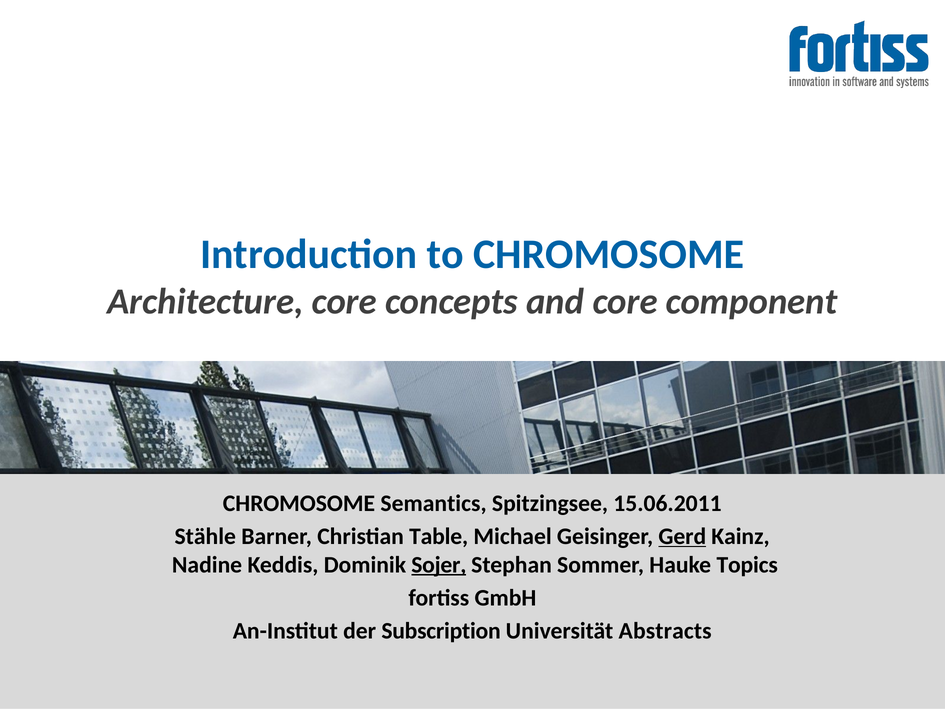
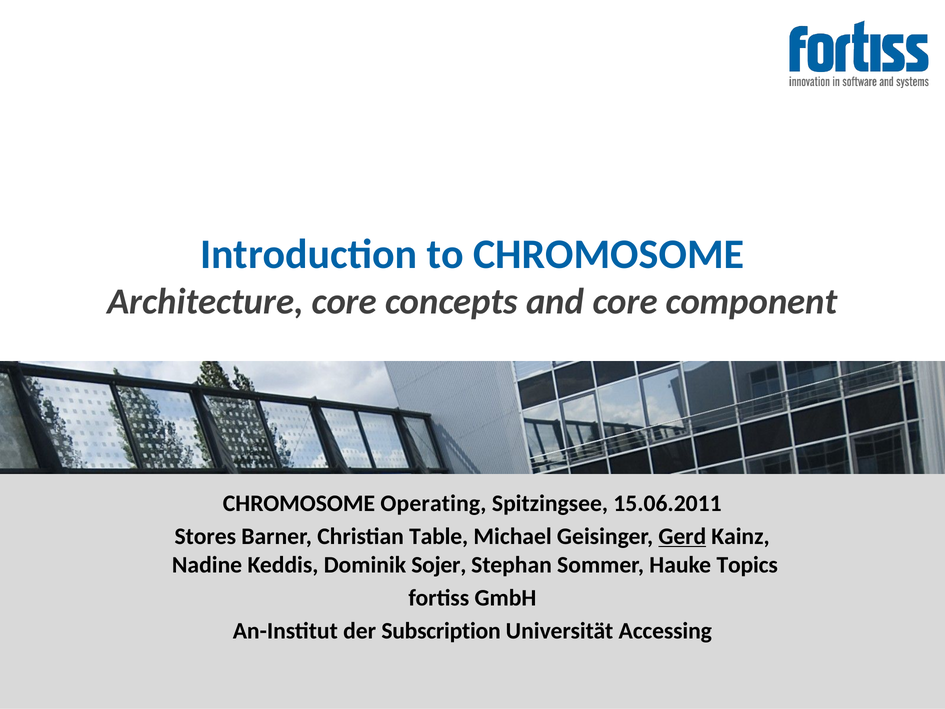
Semantics: Semantics -> Operating (433, 503)
Stähle: Stähle -> Stores (205, 536)
Sojer underline: present -> none (439, 565)
Abstracts: Abstracts -> Accessing (665, 631)
